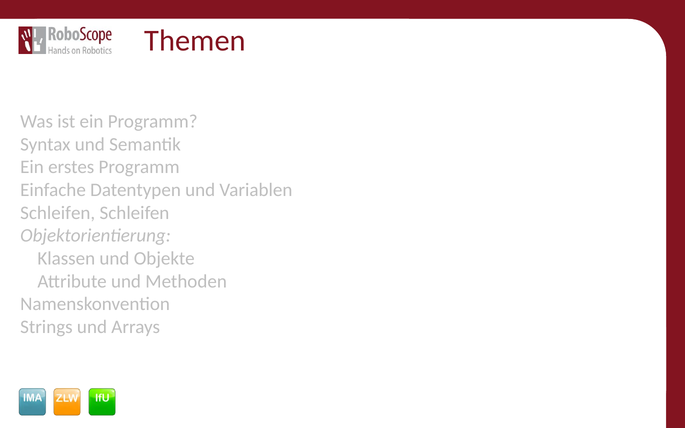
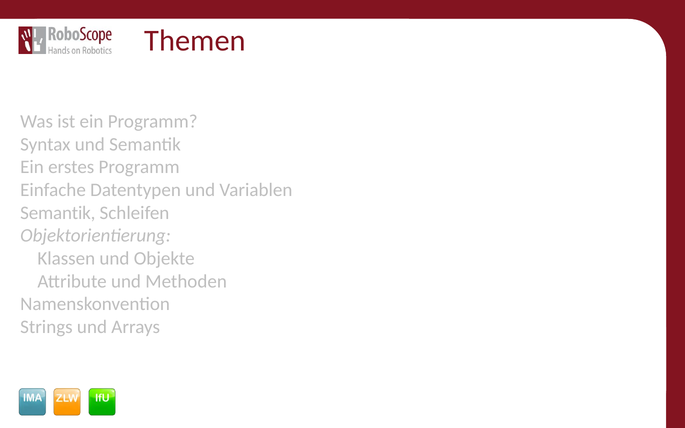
Schleifen: Schleifen -> Semantik (58, 213)
